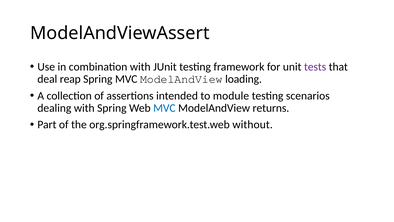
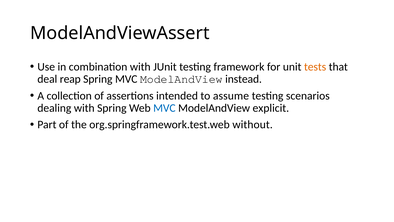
tests colour: purple -> orange (315, 67)
loading: loading -> instead (244, 79)
module: module -> assume (231, 96)
returns: returns -> explicit (271, 108)
